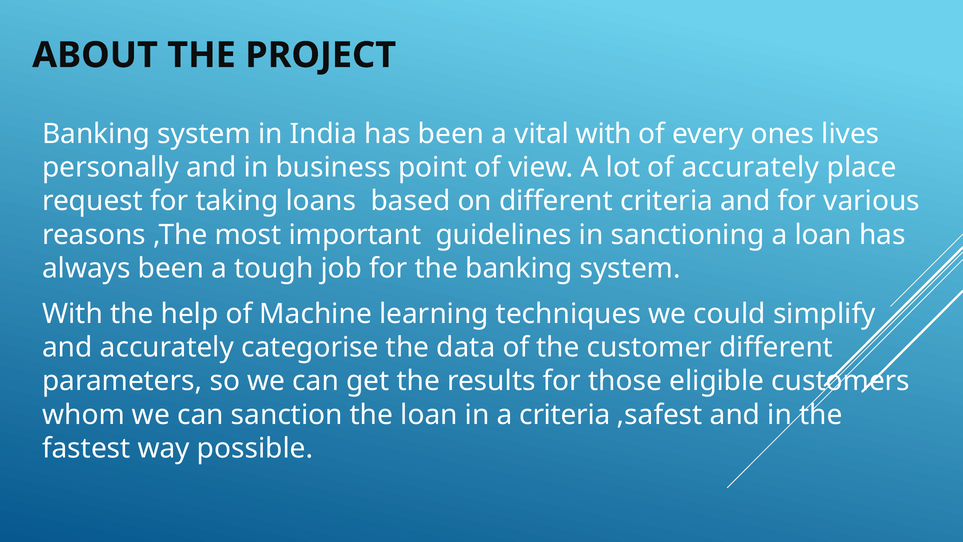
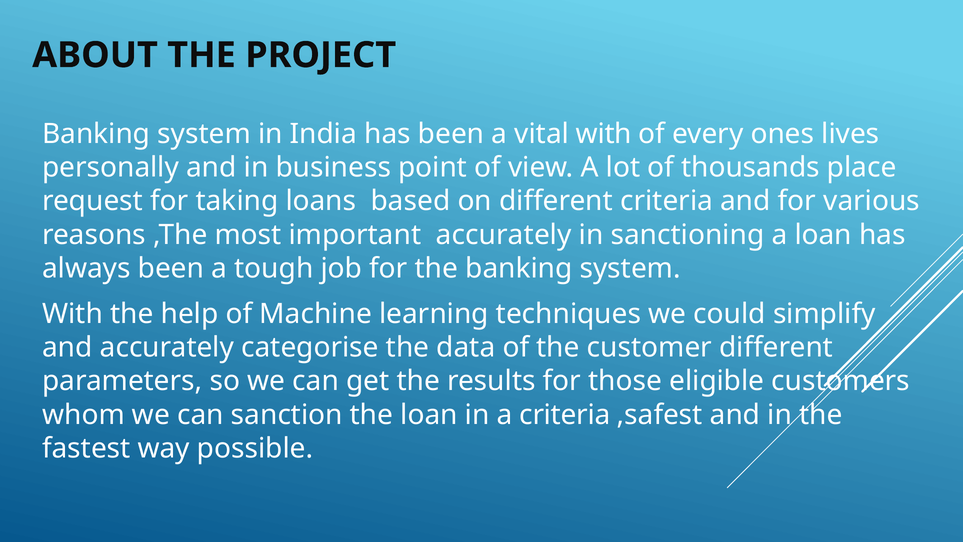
of accurately: accurately -> thousands (751, 167)
important guidelines: guidelines -> accurately (504, 235)
